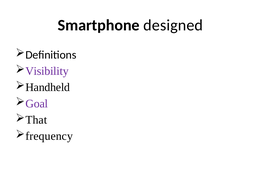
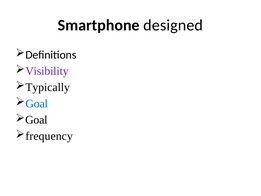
Handheld: Handheld -> Typically (48, 87)
Goal colour: purple -> blue (37, 103)
That: That -> Goal (36, 120)
